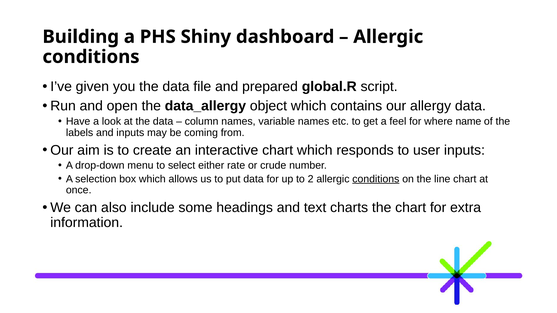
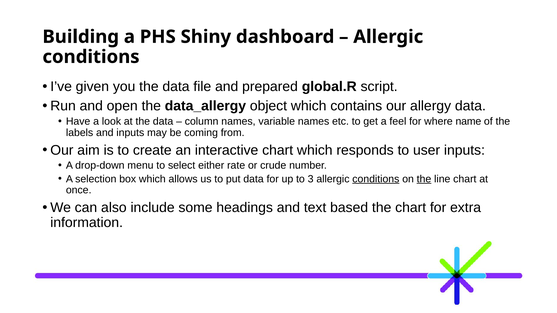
2: 2 -> 3 (311, 179)
the underline: none -> present (424, 179)
charts: charts -> based (349, 208)
